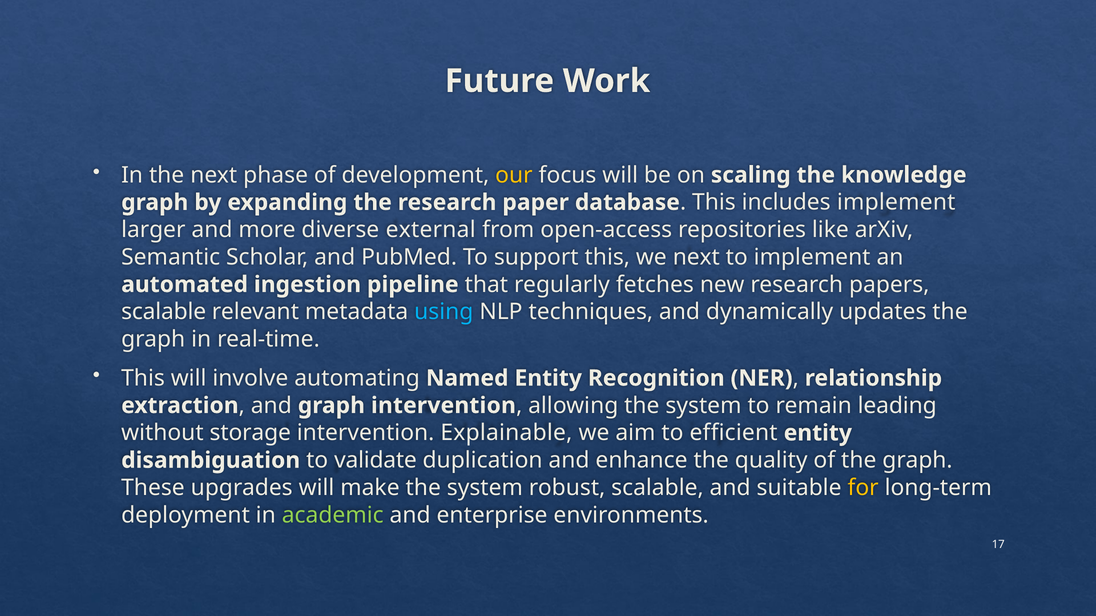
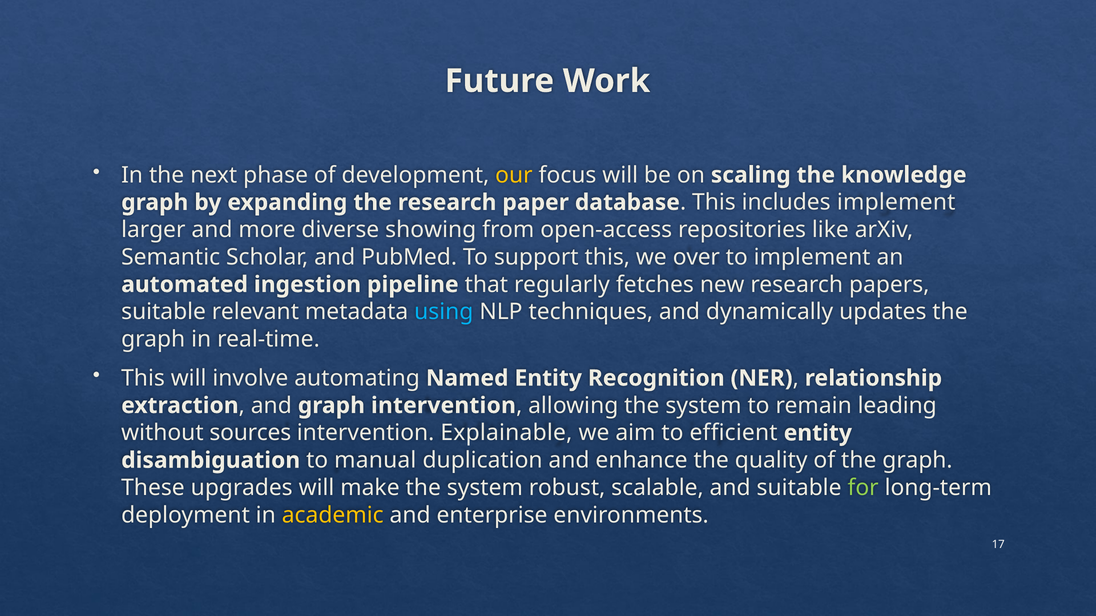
external: external -> showing (431, 230)
we next: next -> over (696, 257)
scalable: scalable -> suitable (164, 312)
storage: storage -> sources (250, 433)
validate: validate -> manual (375, 461)
for colour: yellow -> light green (863, 488)
academic colour: light green -> yellow (333, 515)
